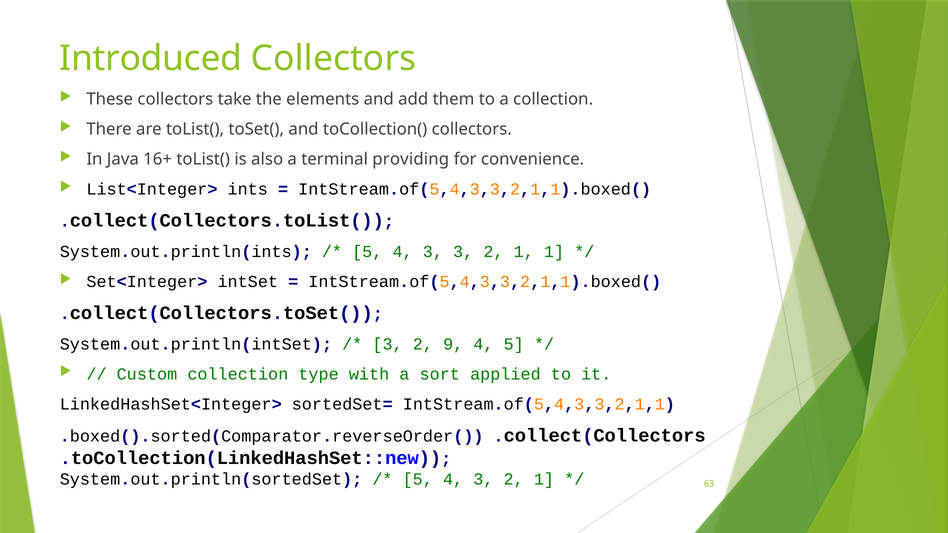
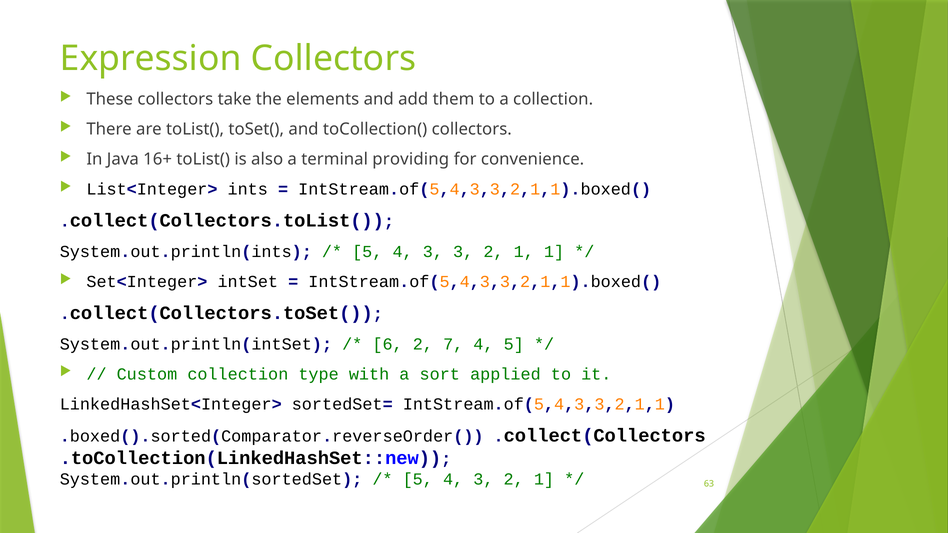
Introduced: Introduced -> Expression (151, 58)
3: 3 -> 6 (388, 344)
9: 9 -> 7 (453, 344)
